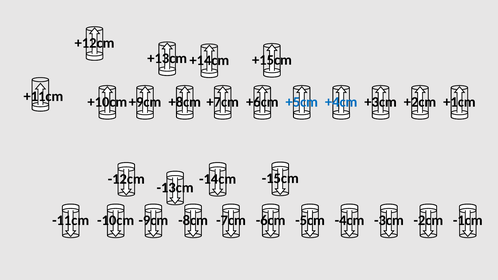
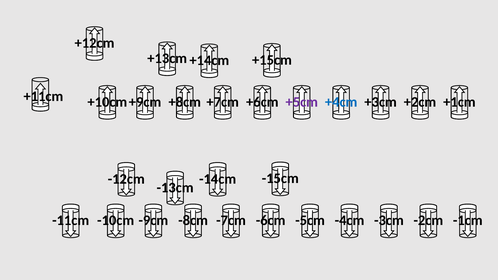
+5cm colour: blue -> purple (302, 102)
